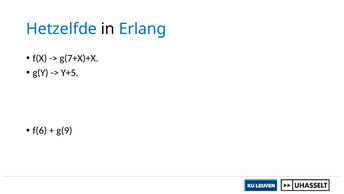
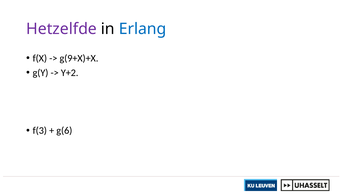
Hetzelfde colour: blue -> purple (62, 29)
g(7+X)+X: g(7+X)+X -> g(9+X)+X (79, 58)
Y+5: Y+5 -> Y+2 (70, 73)
f(6: f(6 -> f(3 (40, 130)
g(9: g(9 -> g(6 (64, 130)
